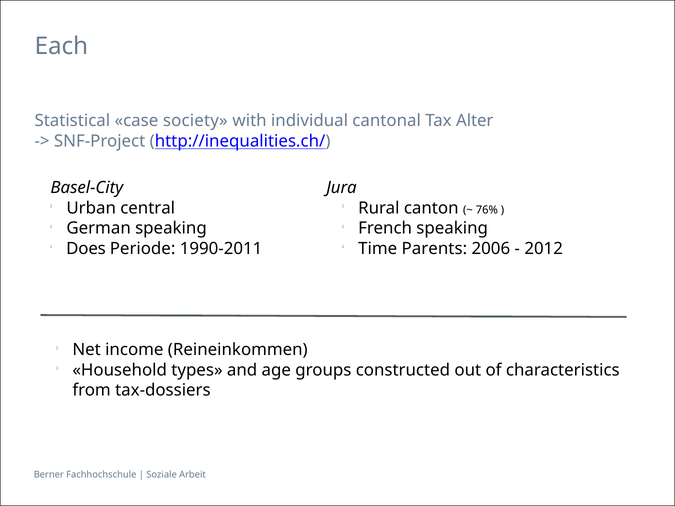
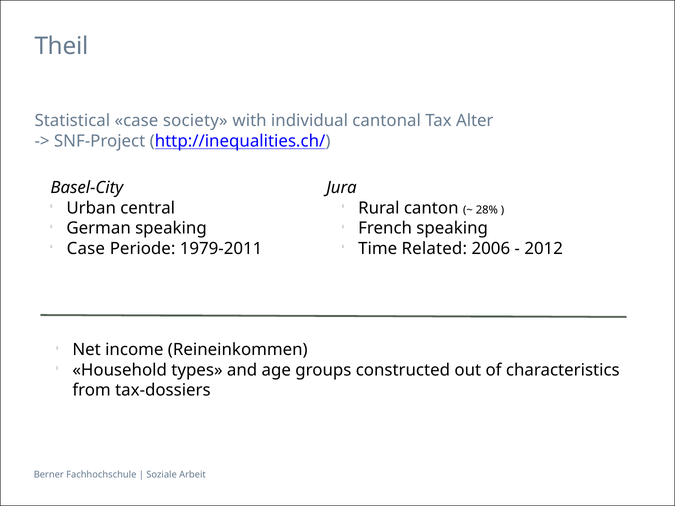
Each: Each -> Theil (62, 46)
76%: 76% -> 28% (487, 210)
Does: Does -> Case (86, 249)
1990-2011: 1990-2011 -> 1979-2011 (221, 249)
Parents: Parents -> Related (434, 249)
